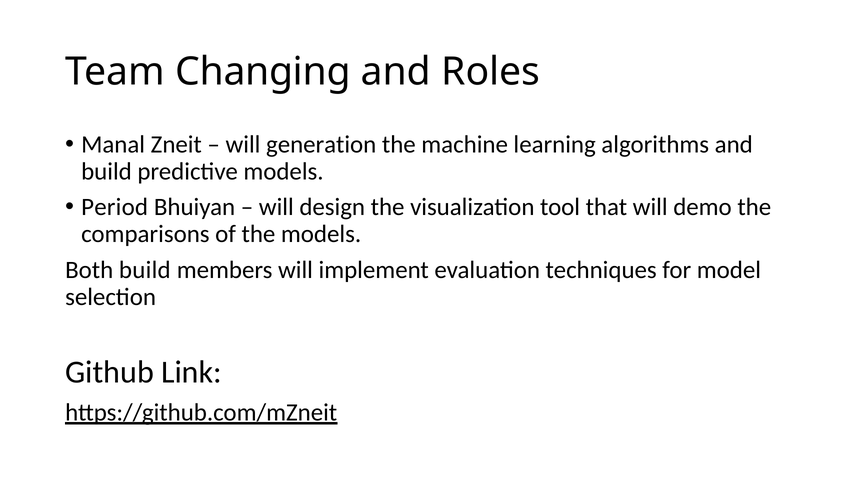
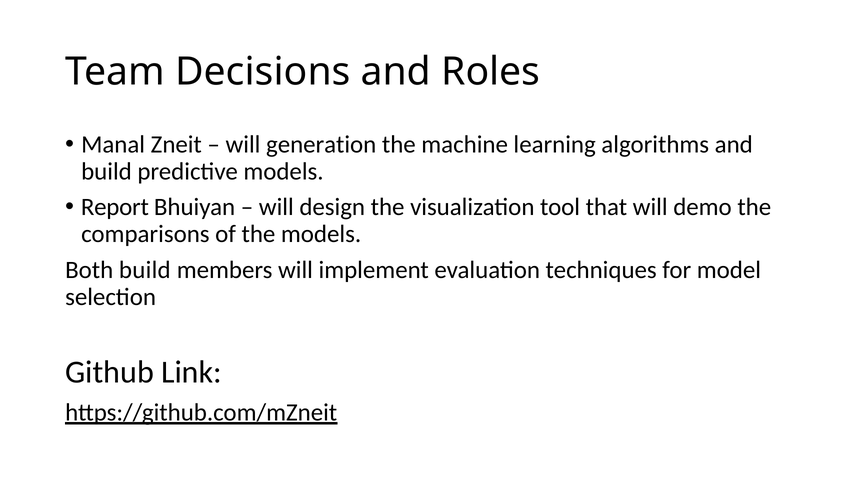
Changing: Changing -> Decisions (263, 72)
Period: Period -> Report (115, 207)
